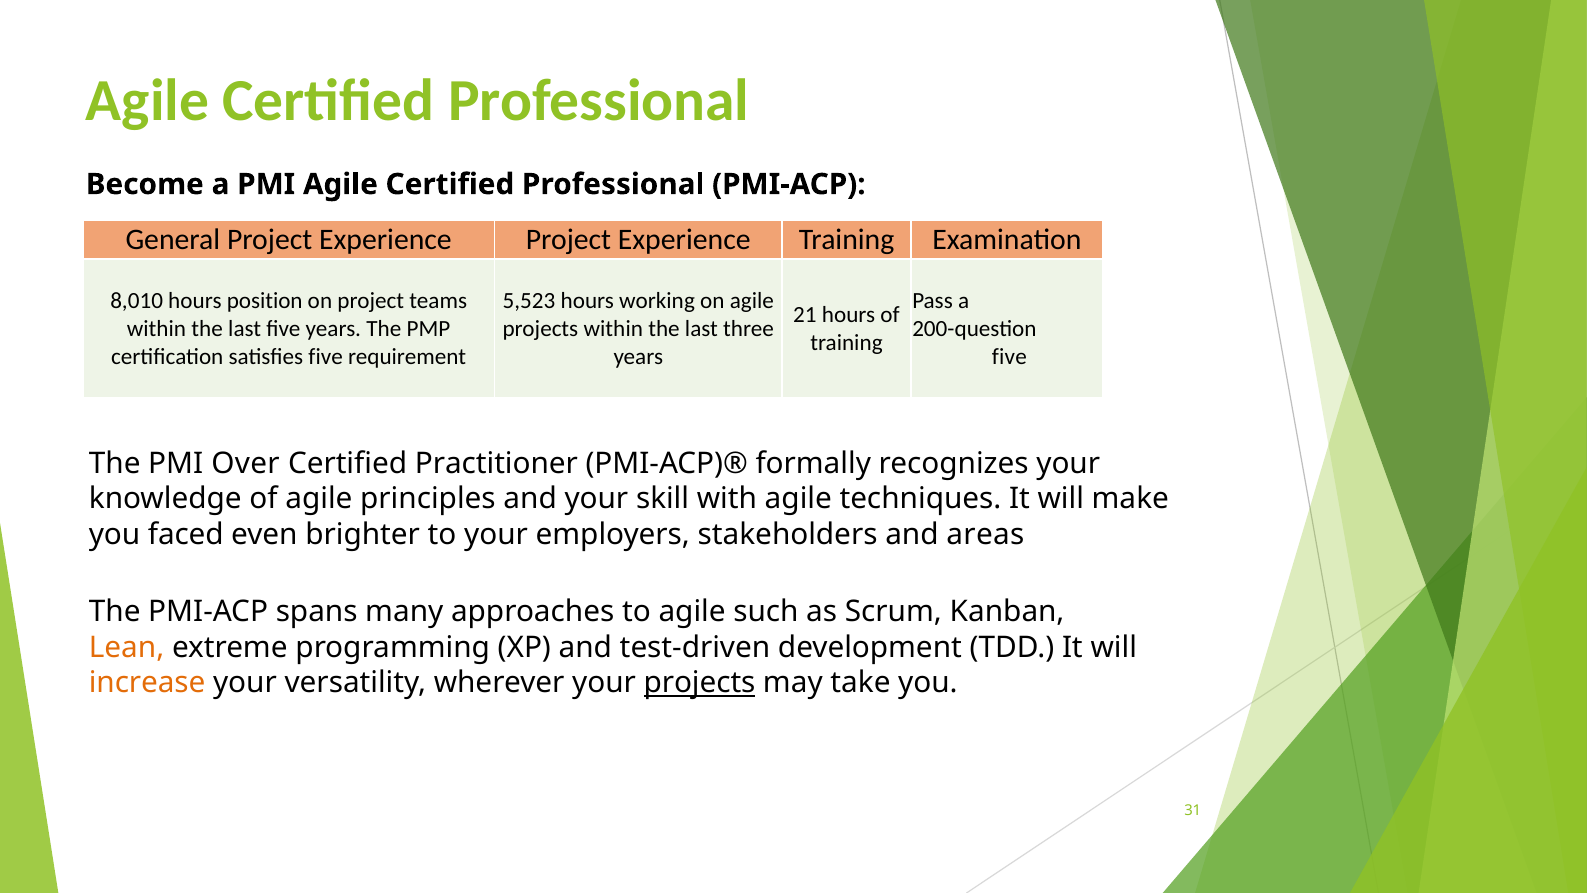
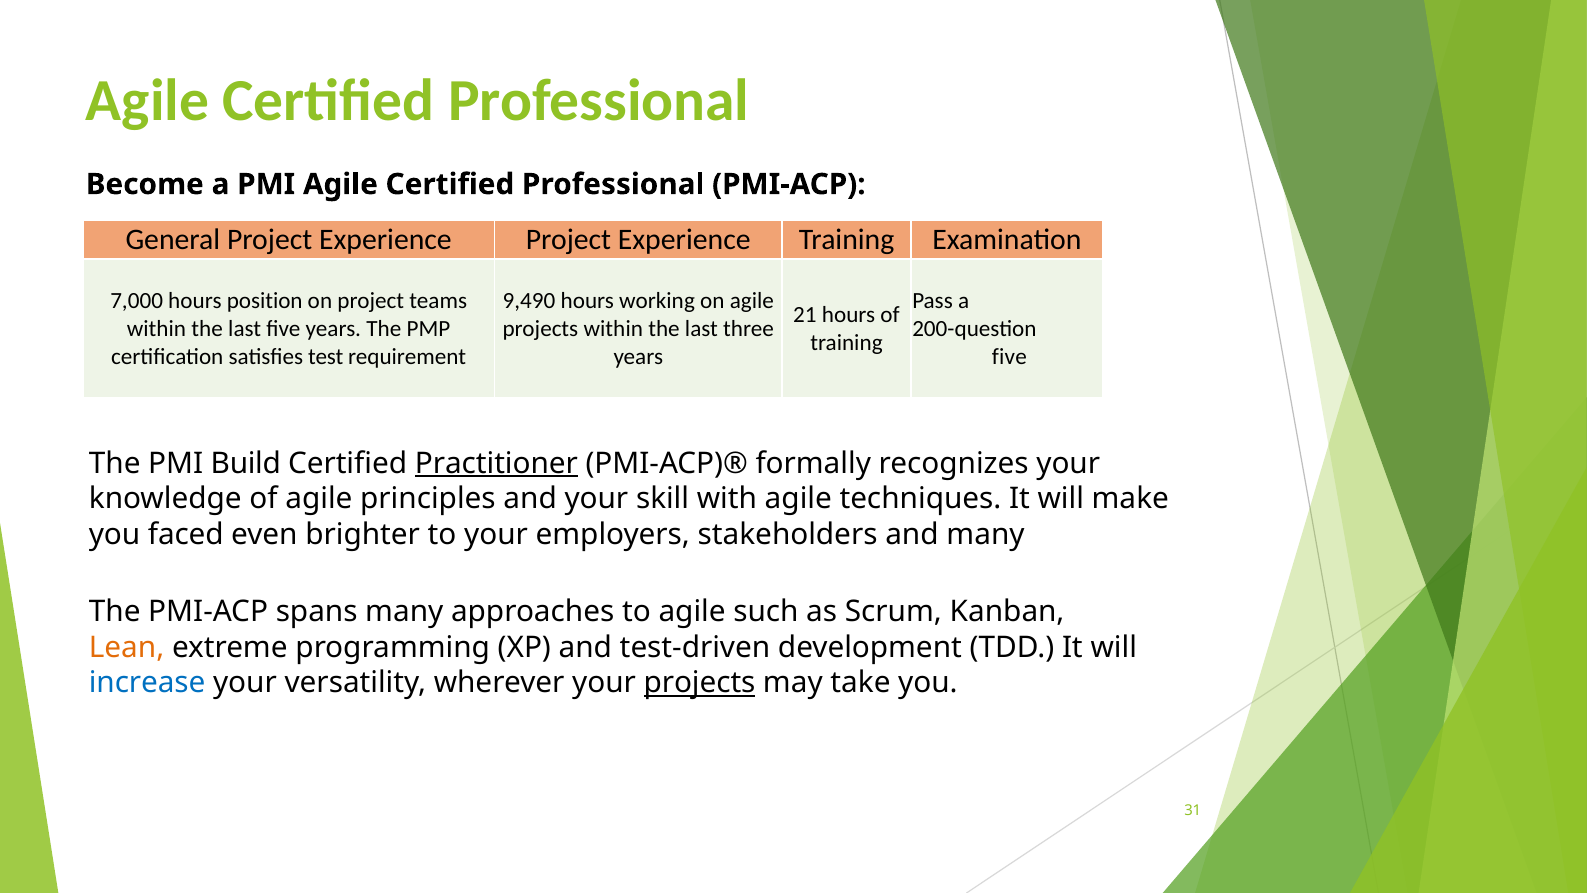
8,010: 8,010 -> 7,000 (137, 300)
5,523: 5,523 -> 9,490 (529, 300)
satisfies five: five -> test (326, 357)
Over: Over -> Build (246, 463)
Practitioner underline: none -> present (496, 463)
and areas: areas -> many (985, 535)
increase colour: orange -> blue (147, 683)
